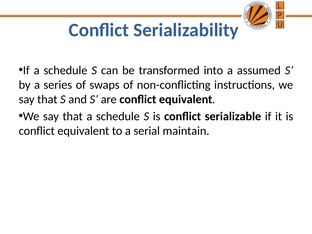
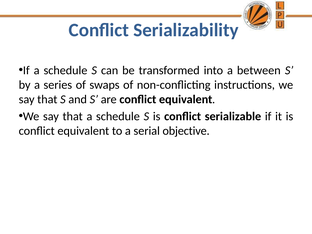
assumed: assumed -> between (259, 70)
maintain: maintain -> objective (186, 131)
